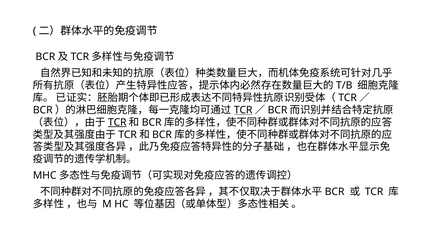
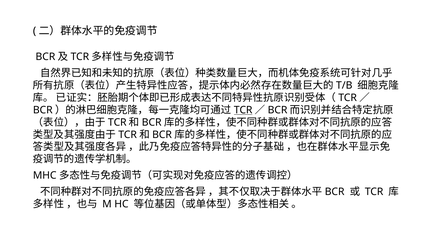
TCR underline: present -> none (117, 122)
